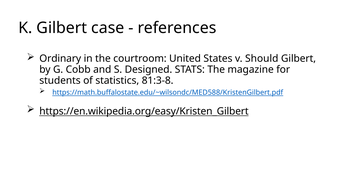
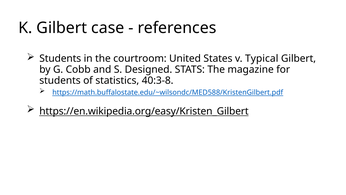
Ordinary: Ordinary -> Students (60, 58)
Should: Should -> Typical (262, 58)
81:3-8: 81:3-8 -> 40:3-8 (158, 80)
